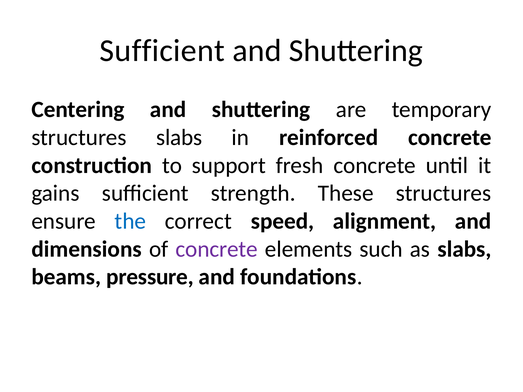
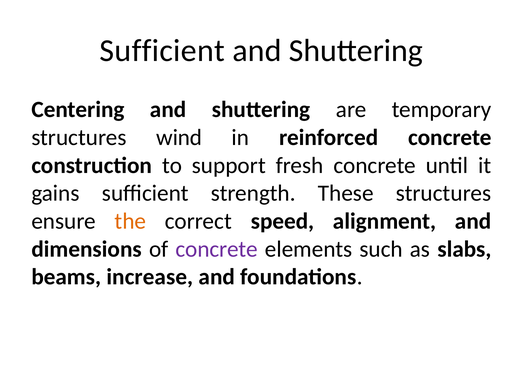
structures slabs: slabs -> wind (179, 138)
the colour: blue -> orange (130, 221)
pressure: pressure -> increase (150, 277)
